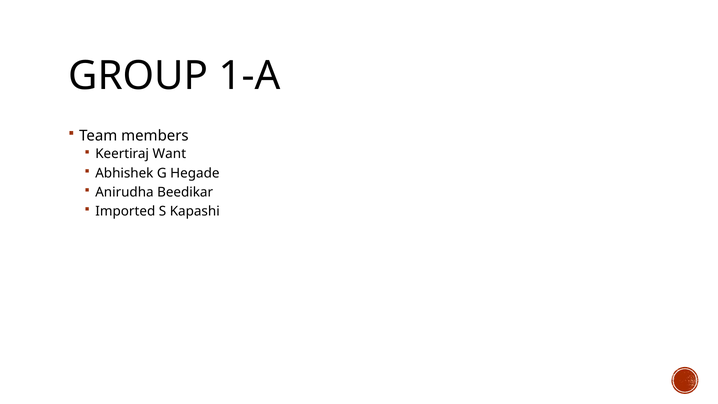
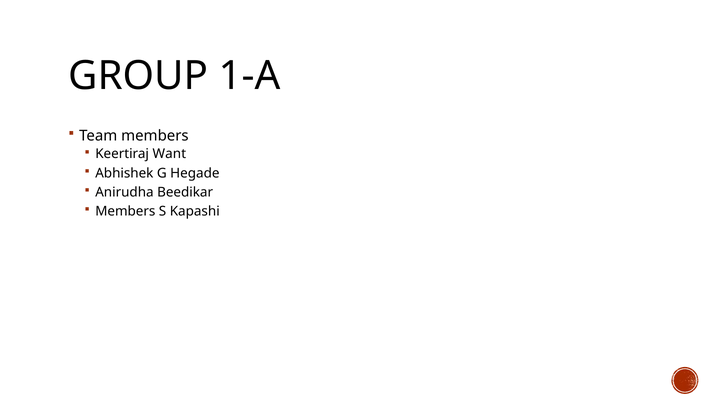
Imported: Imported -> Members (125, 211)
